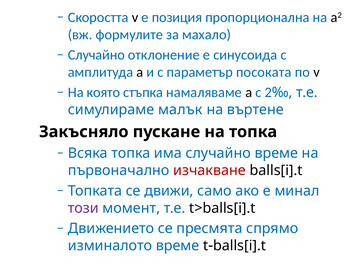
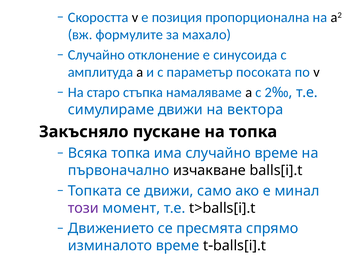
която: която -> старо (103, 92)
симулираме малък: малък -> движи (180, 109)
въртене: въртене -> вектора (255, 109)
изчакване colour: red -> black (209, 170)
